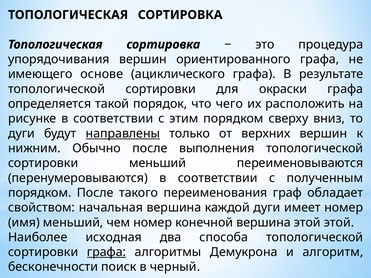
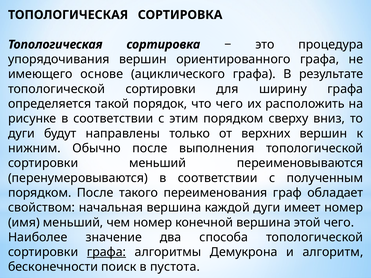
окраски: окраски -> ширину (283, 89)
направлены underline: present -> none (123, 134)
этой этой: этой -> чего (339, 223)
исходная: исходная -> значение (114, 237)
черный: черный -> пустота (175, 267)
